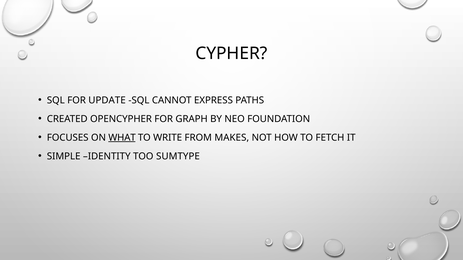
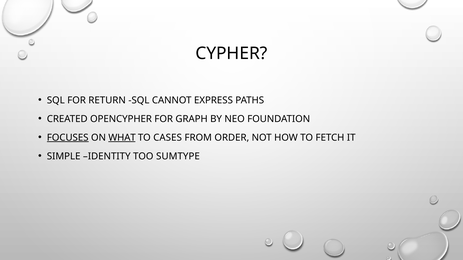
UPDATE: UPDATE -> RETURN (107, 100)
FOCUSES underline: none -> present (68, 138)
WRITE: WRITE -> CASES (168, 138)
MAKES: MAKES -> ORDER (232, 138)
